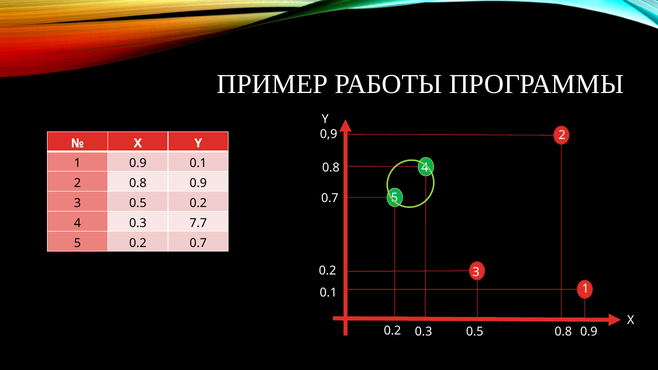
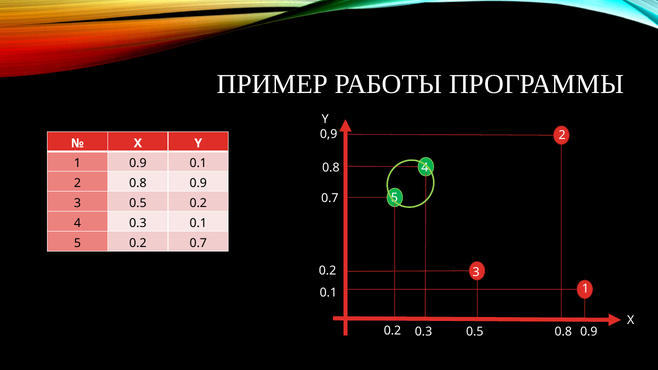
0.3 7.7: 7.7 -> 0.1 (198, 223)
